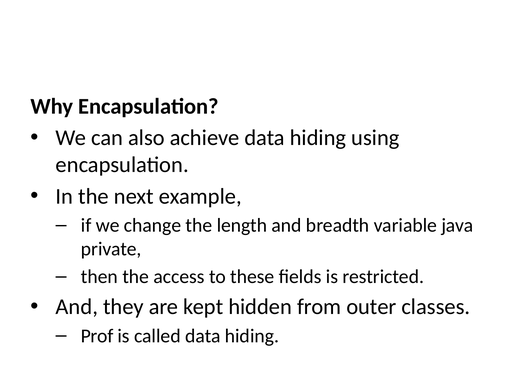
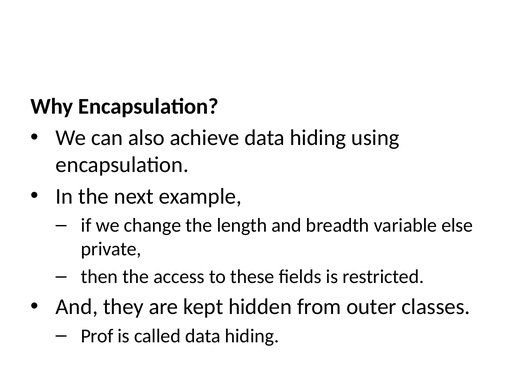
java: java -> else (457, 225)
